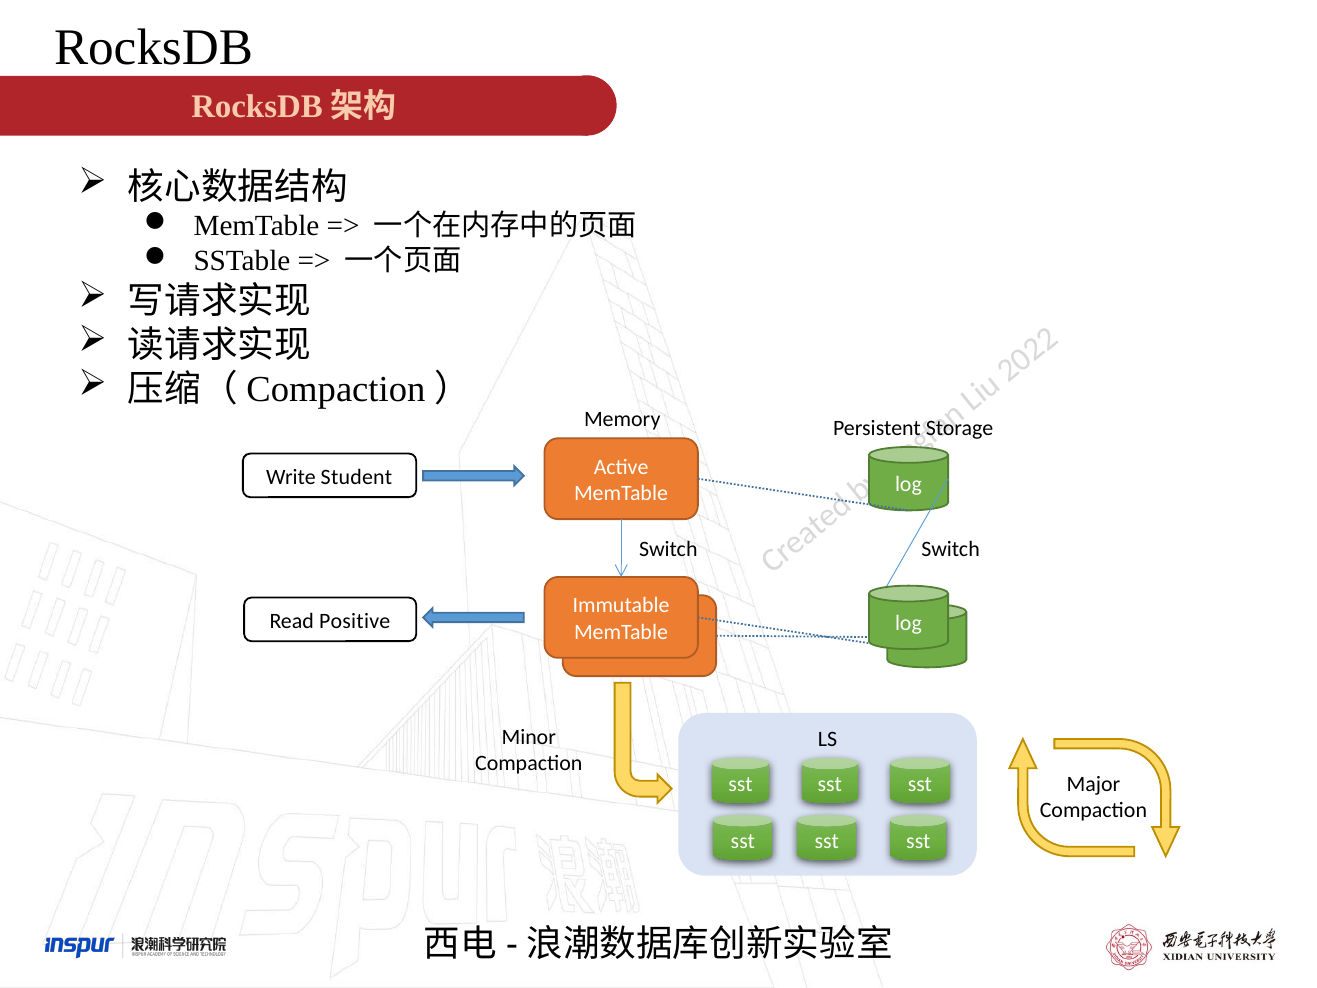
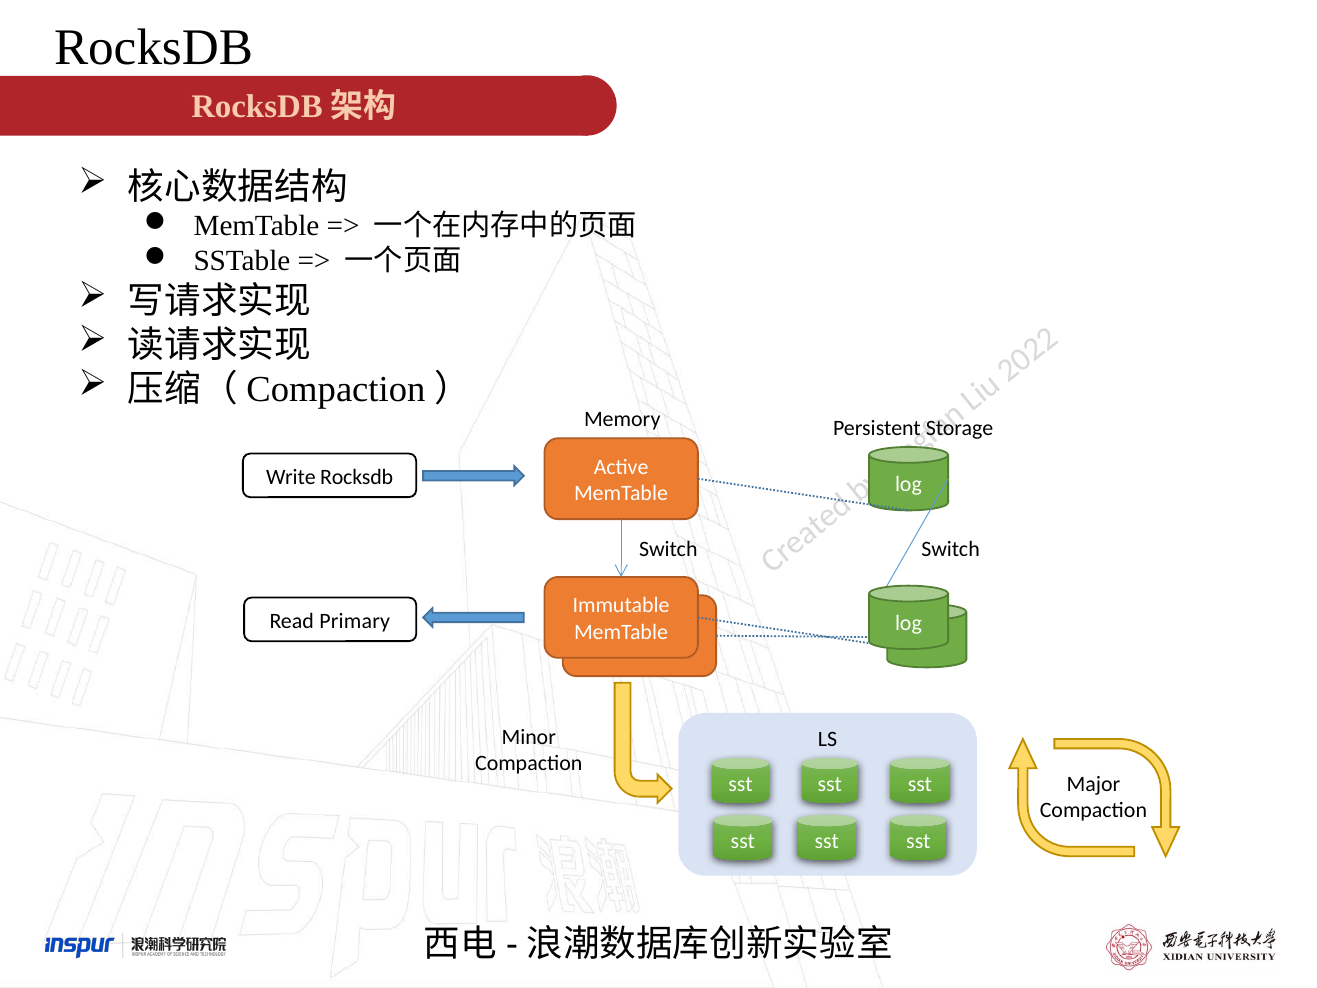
Write Student: Student -> Rocksdb (357, 477)
Positive: Positive -> Primary (355, 621)
